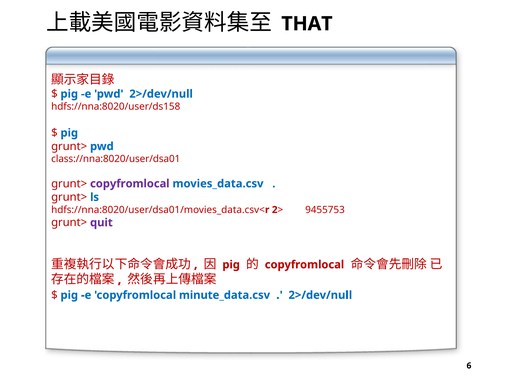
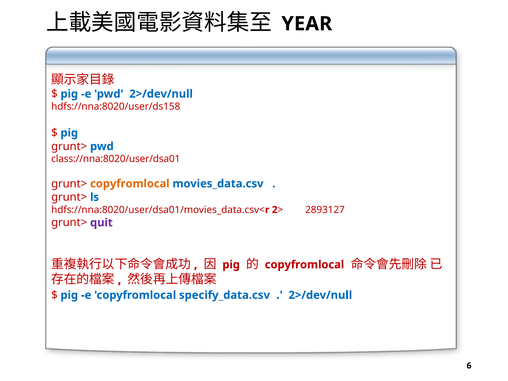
THAT: THAT -> YEAR (307, 24)
copyfromlocal colour: purple -> orange (130, 184)
9455753: 9455753 -> 2893127 (325, 210)
minute_data.csv: minute_data.csv -> specify_data.csv (224, 295)
